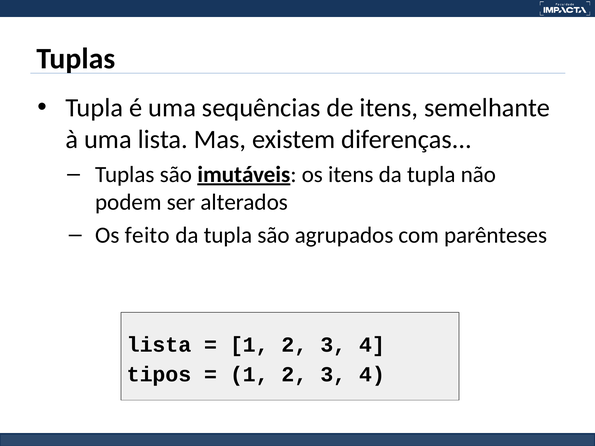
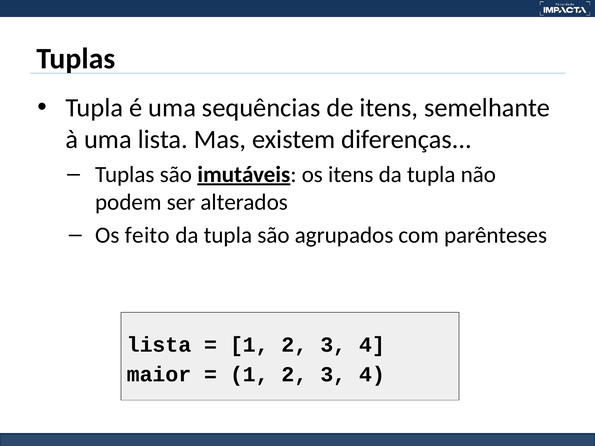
tipos: tipos -> maior (159, 375)
